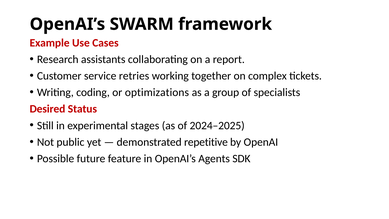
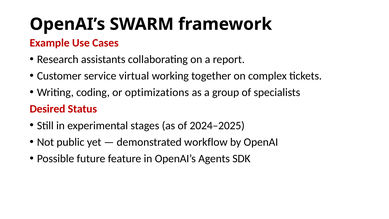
retries: retries -> virtual (134, 76)
repetitive: repetitive -> workflow (206, 142)
